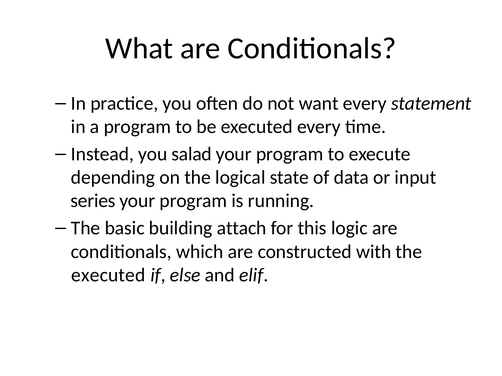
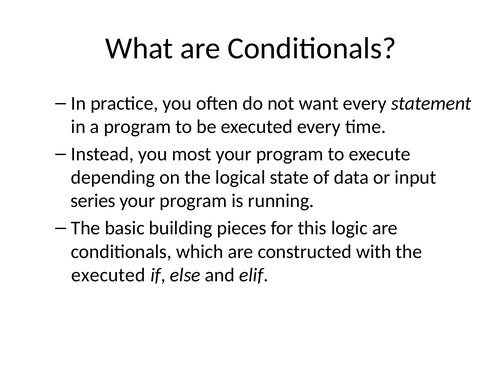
salad: salad -> most (192, 154)
attach: attach -> pieces (242, 228)
